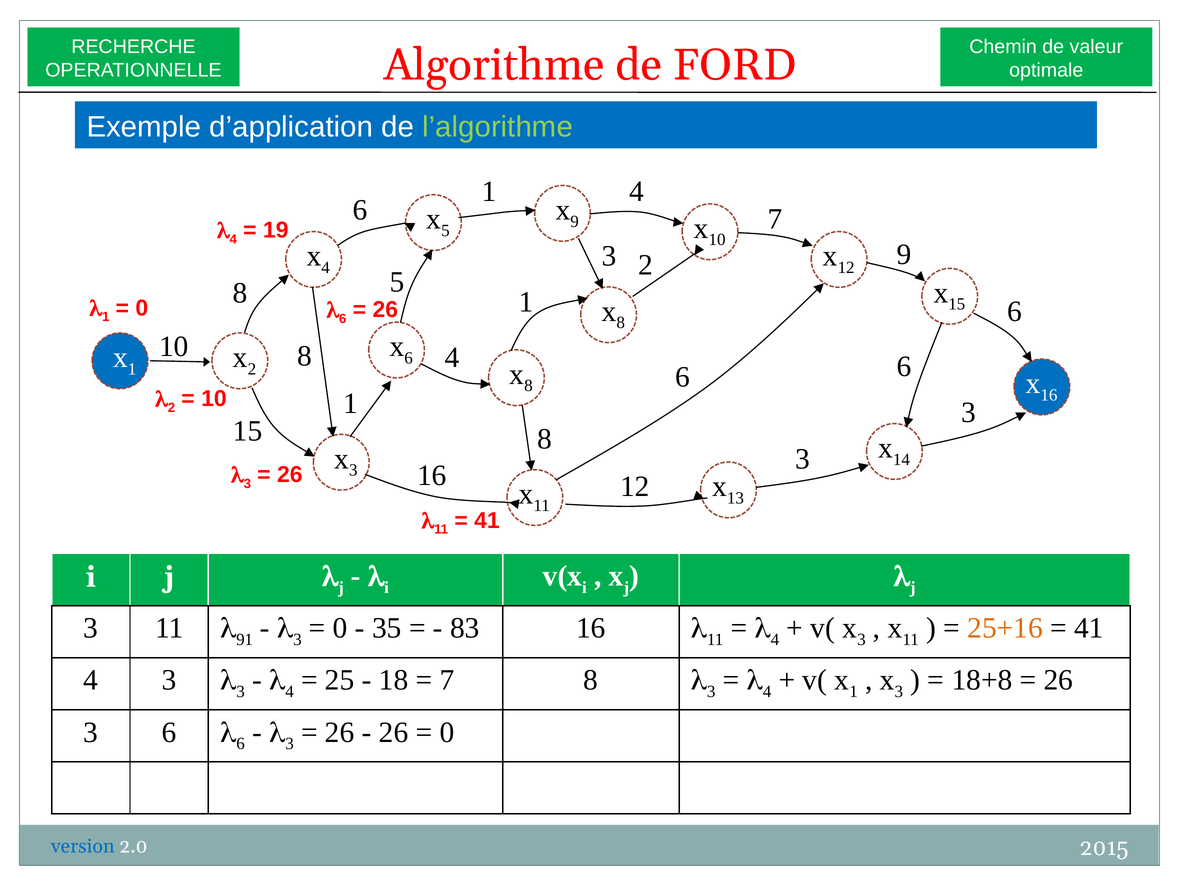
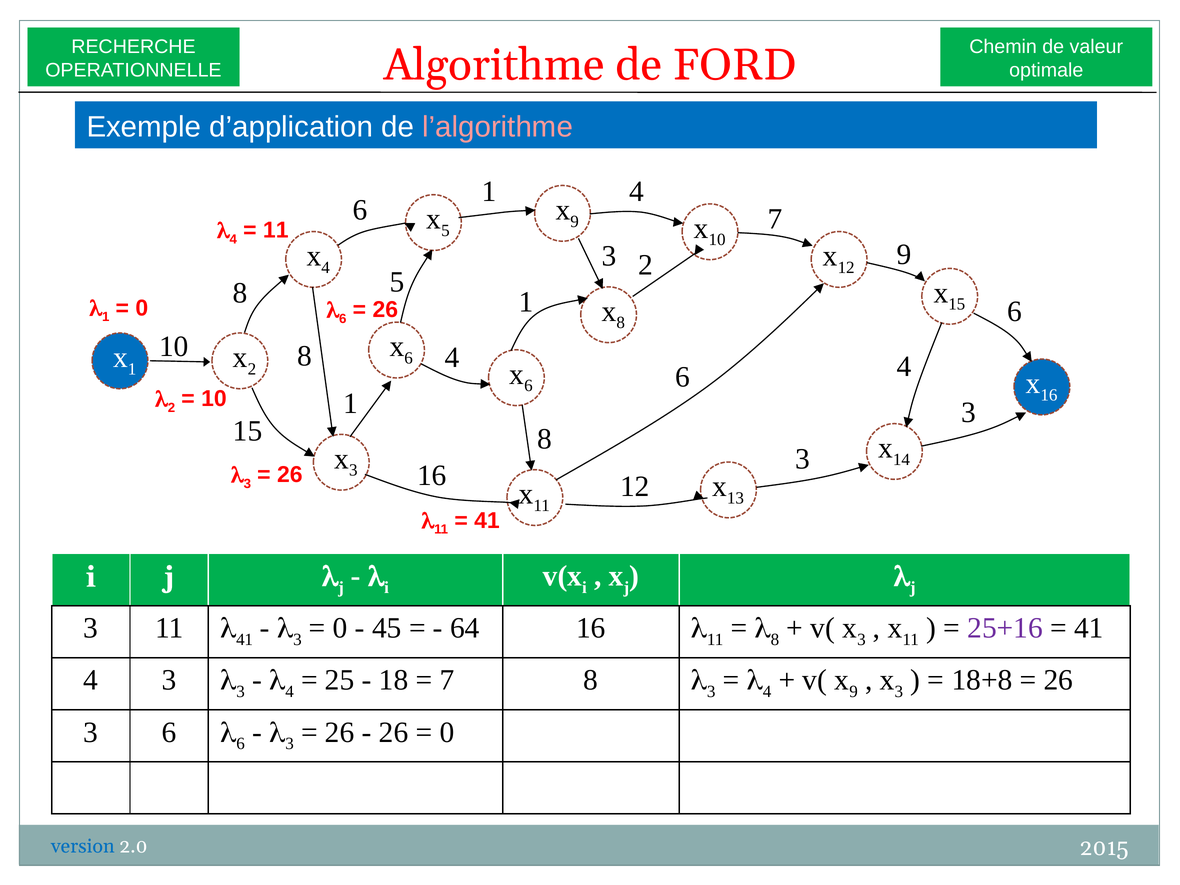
l’algorithme colour: light green -> pink (498, 127)
19: 19 -> 11 (276, 230)
8: 8 -> 6 (528, 386)
6 6: 6 -> 4 (904, 367)
91: 91 -> 41 (245, 640)
35: 35 -> 45 (387, 628)
83: 83 -> 64 (465, 628)
4: 4 -> 8 (775, 640)
25+16 colour: orange -> purple (1005, 628)
1: 1 -> 9 (854, 692)
